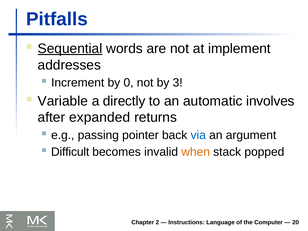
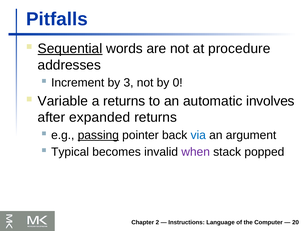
implement: implement -> procedure (239, 49)
0: 0 -> 3 (129, 83)
3: 3 -> 0 (178, 83)
a directly: directly -> returns (124, 101)
passing underline: none -> present (98, 135)
Difficult: Difficult -> Typical (70, 152)
when colour: orange -> purple (196, 152)
